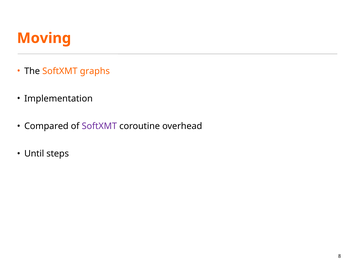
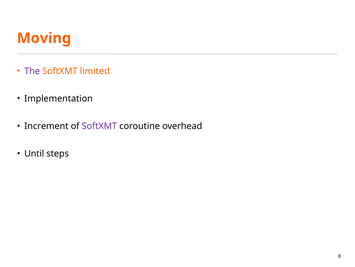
The colour: black -> purple (32, 71)
graphs: graphs -> limited (95, 71)
Compared: Compared -> Increment (46, 126)
